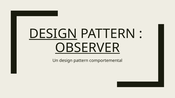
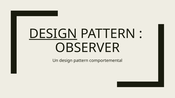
OBSERVER underline: present -> none (87, 48)
